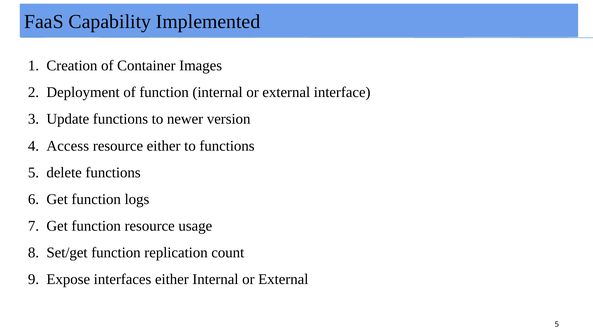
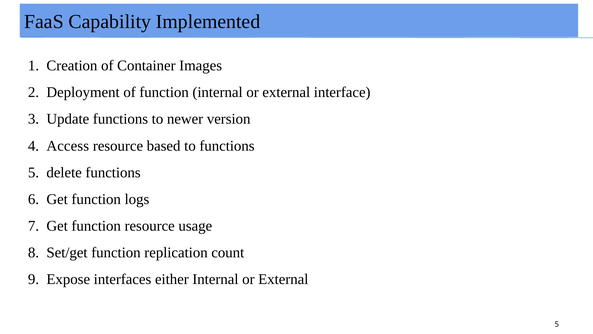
resource either: either -> based (164, 146)
